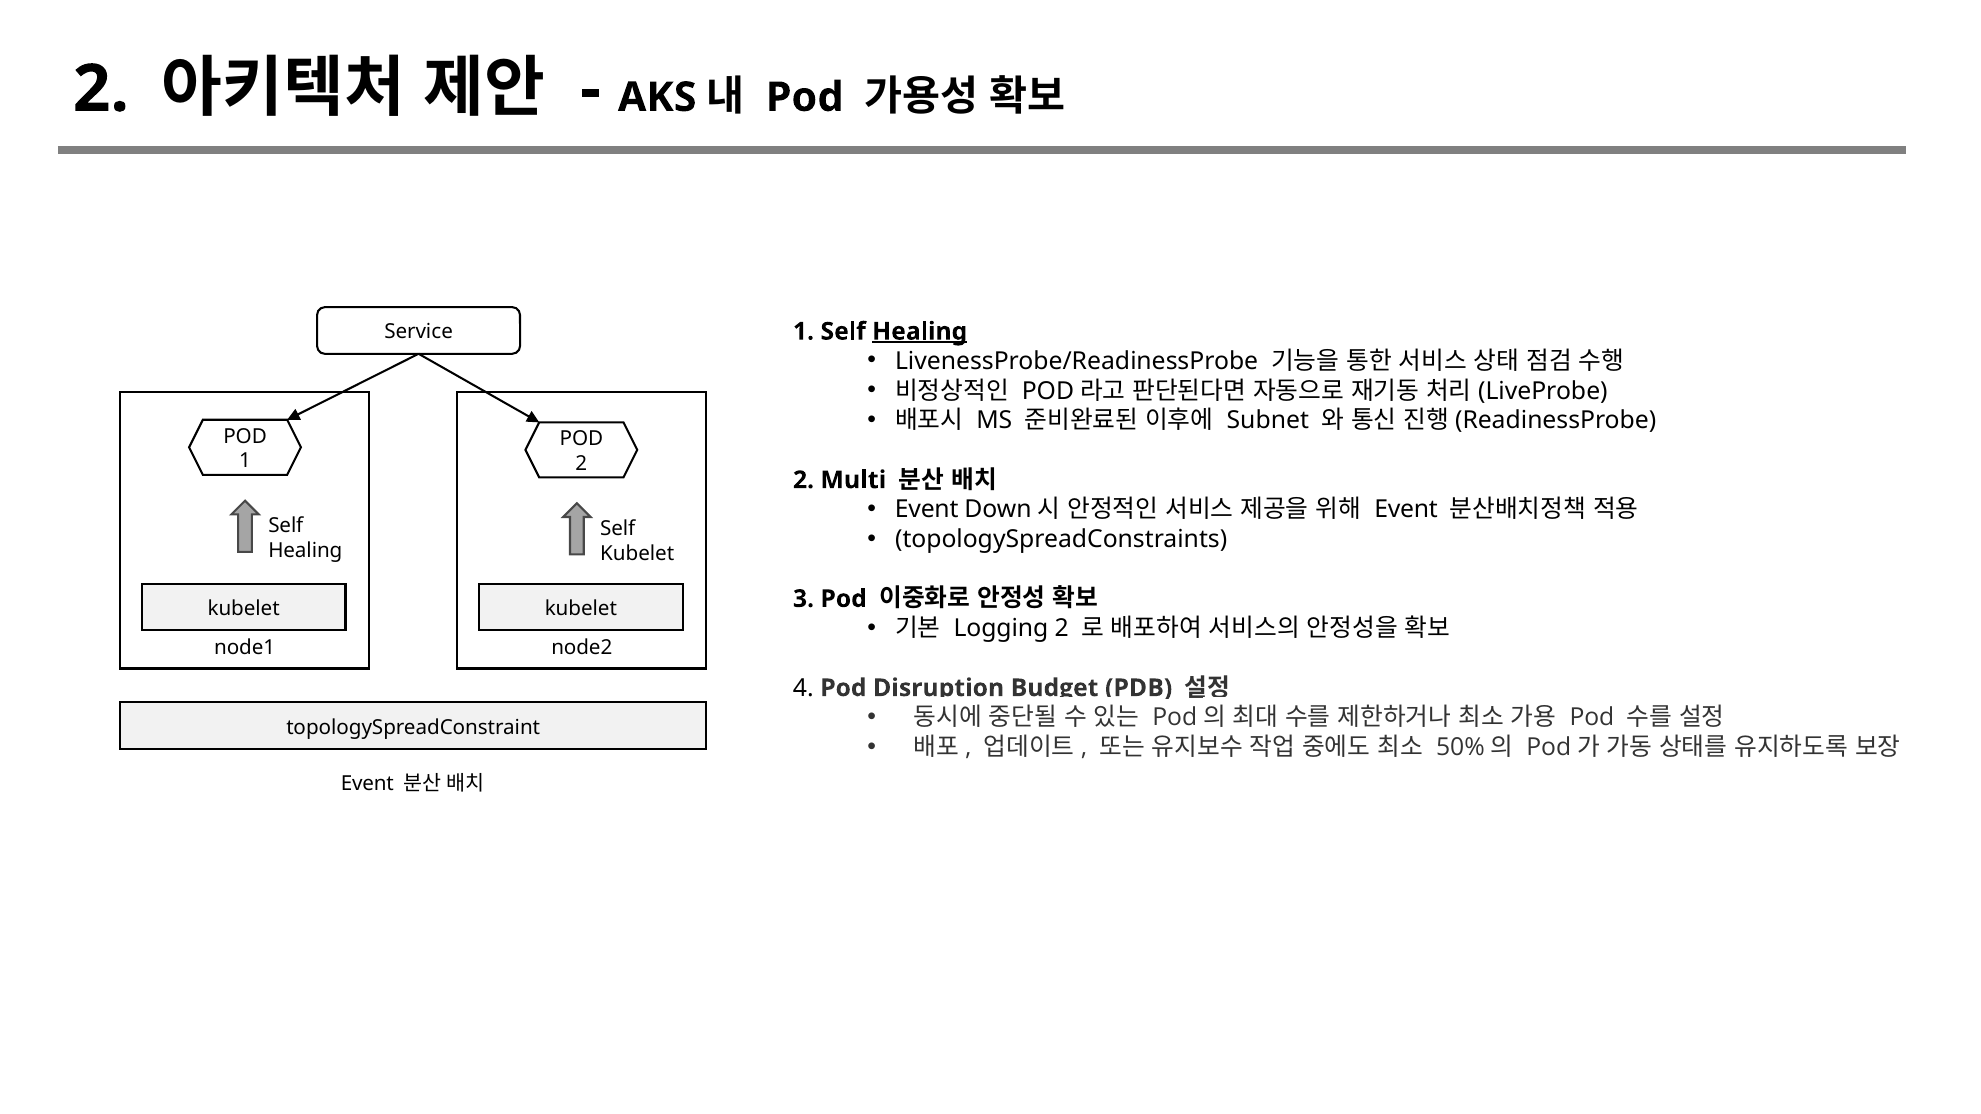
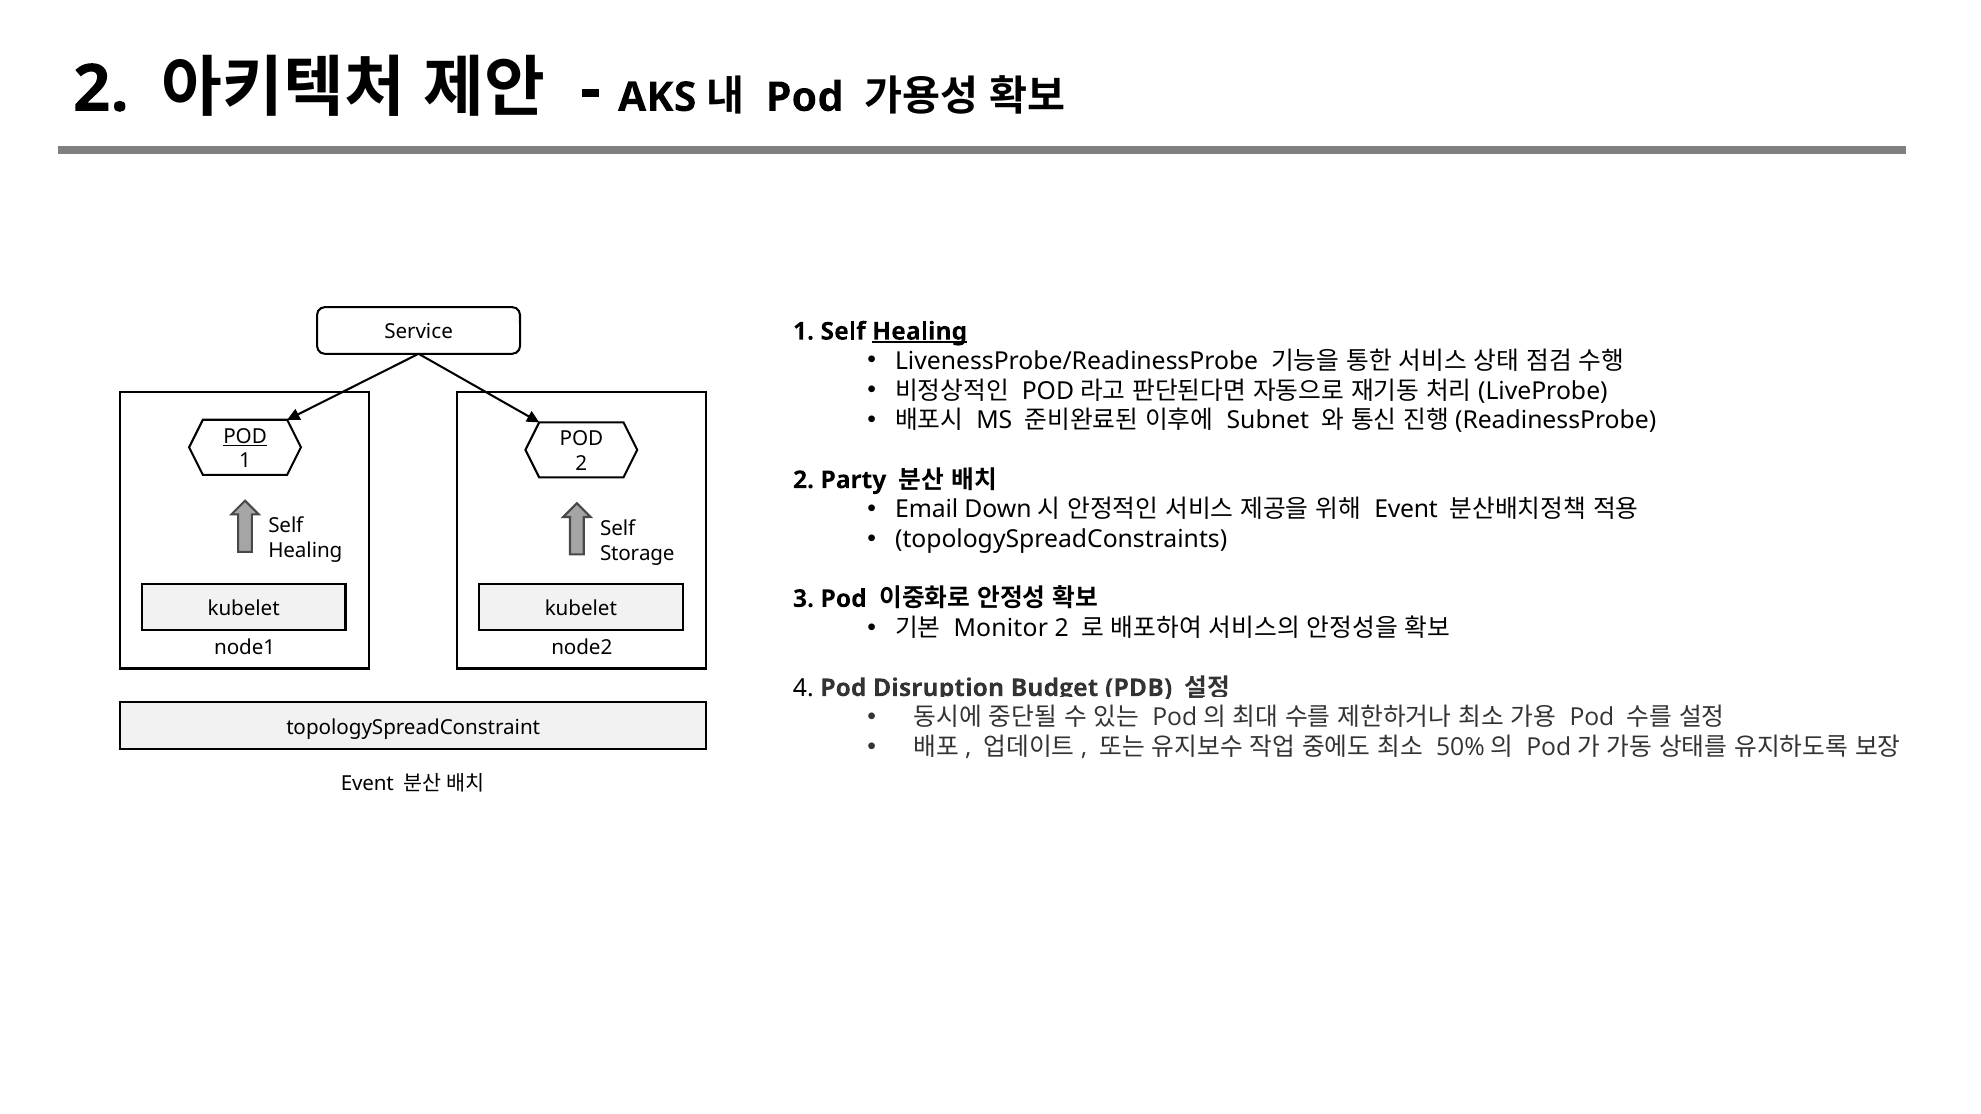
POD underline: none -> present (245, 436)
Multi: Multi -> Party (853, 480)
Event: Event -> Email (927, 510)
Kubelet: Kubelet -> Storage (637, 554)
Logging: Logging -> Monitor (1001, 629)
